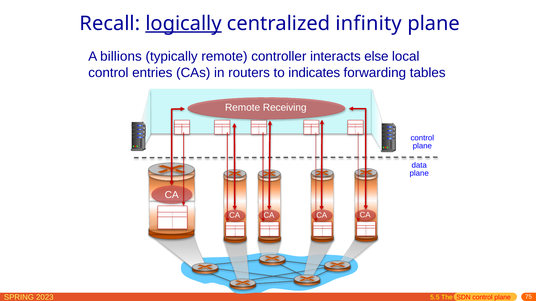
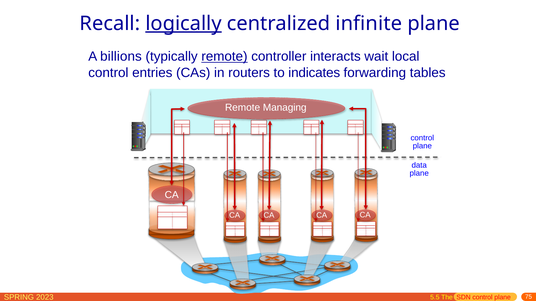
infinity: infinity -> infinite (369, 23)
remote underline: none -> present (224, 57)
else: else -> wait (376, 57)
Receiving: Receiving -> Managing (285, 108)
